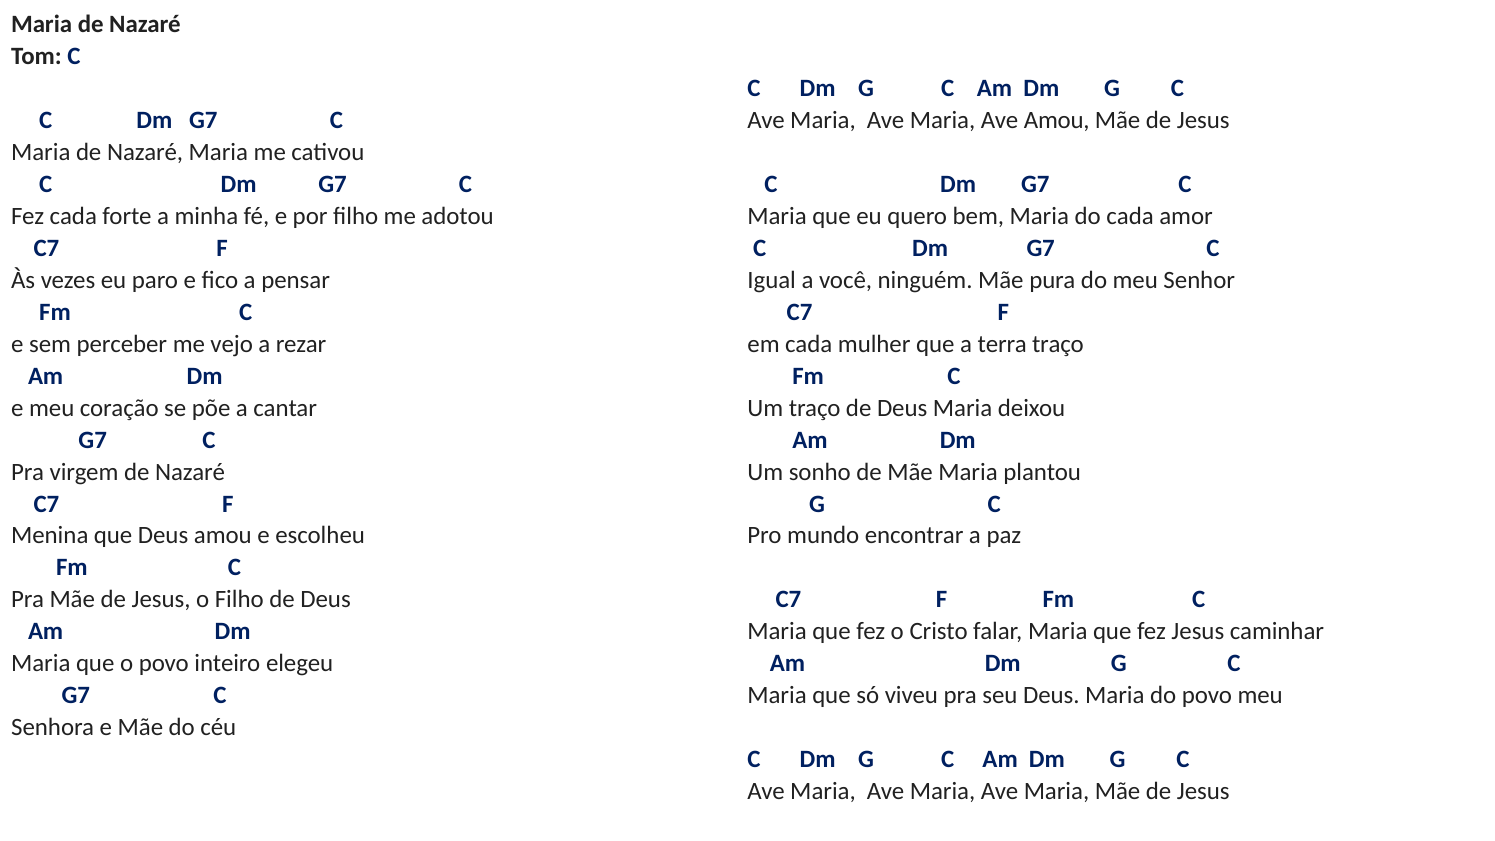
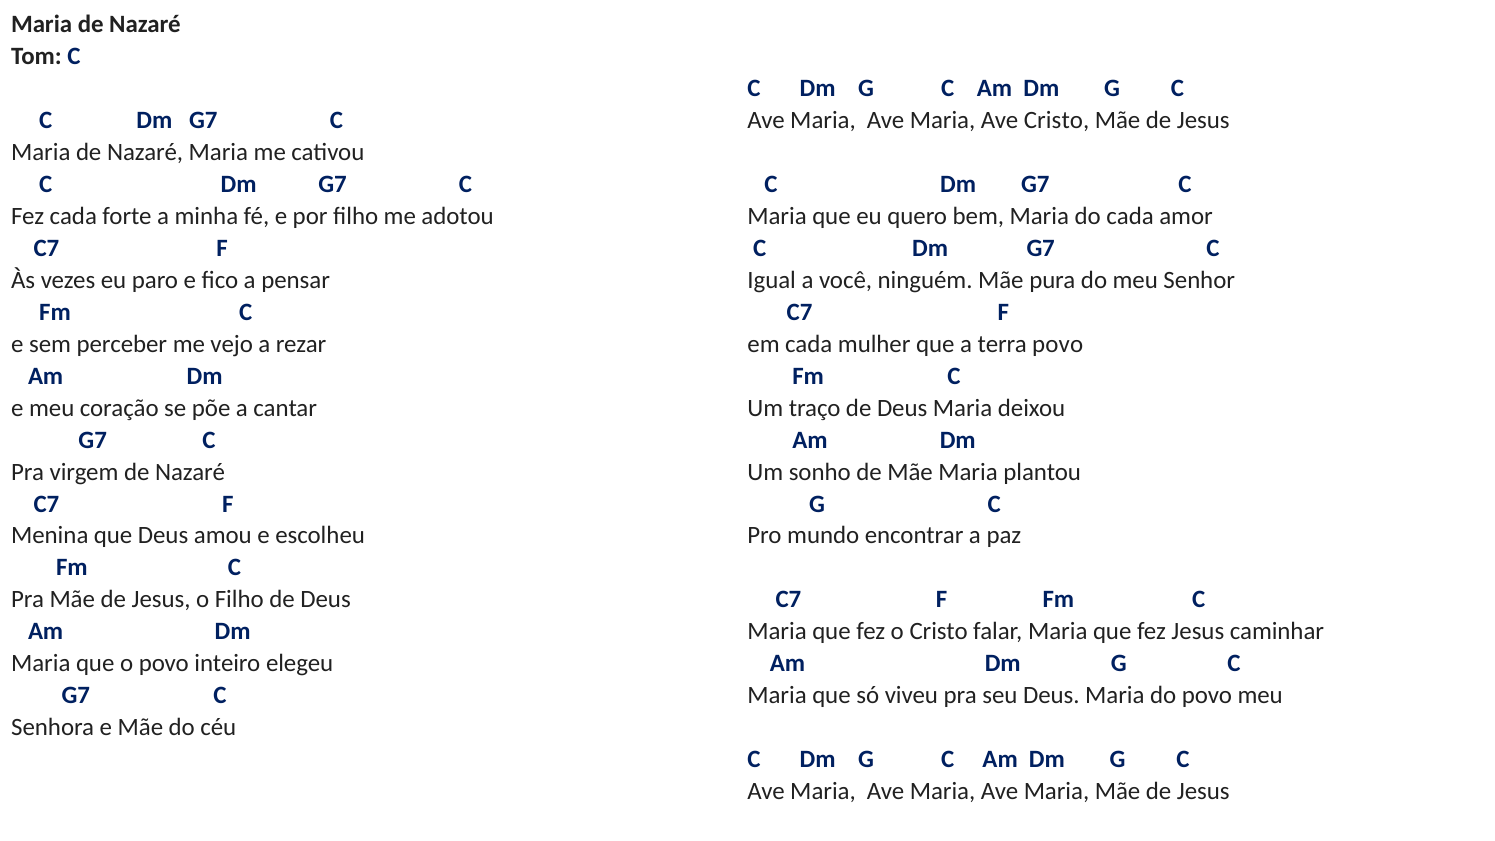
Ave Amou: Amou -> Cristo (1057, 120)
terra traço: traço -> povo (1058, 344)
